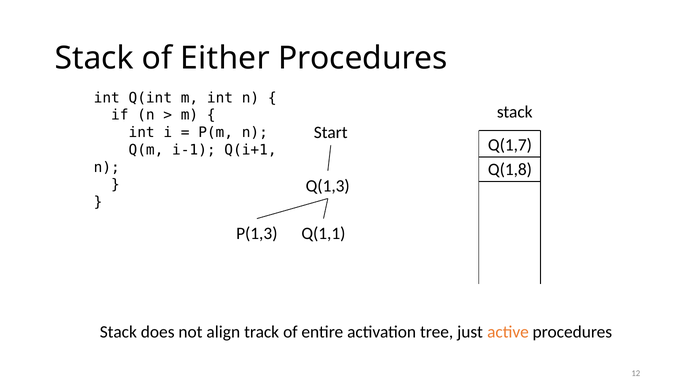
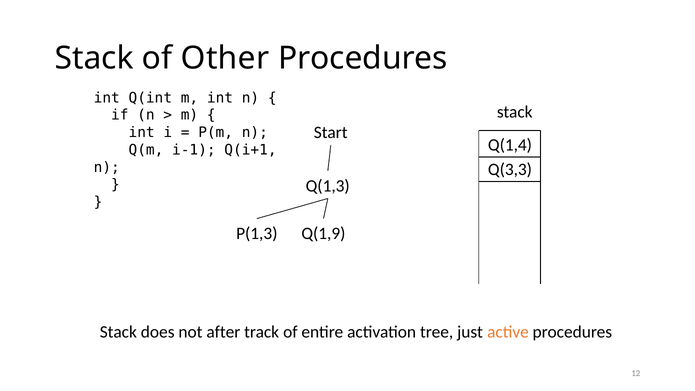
Either: Either -> Other (225, 58)
Q(1,7: Q(1,7 -> Q(1,4 (510, 145)
Q(1,8: Q(1,8 -> Q(3,3 (510, 169)
Q(1,1: Q(1,1 -> Q(1,9 (323, 234)
align: align -> after (223, 332)
